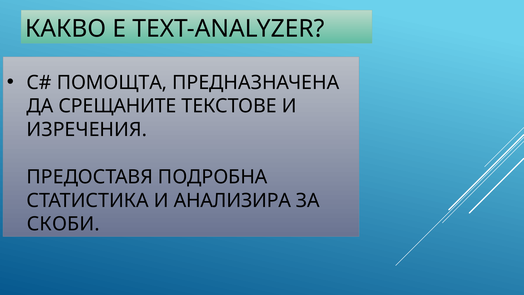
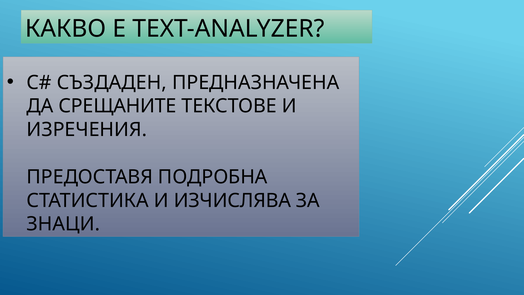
ПОМОЩТА: ПОМОЩТА -> СЪЗДАДЕН (112, 82)
АНАЛИЗИРА: АНАЛИЗИРА -> ИЗЧИСЛЯВА (232, 200)
СКОБИ: СКОБИ -> ЗНАЦИ (63, 224)
